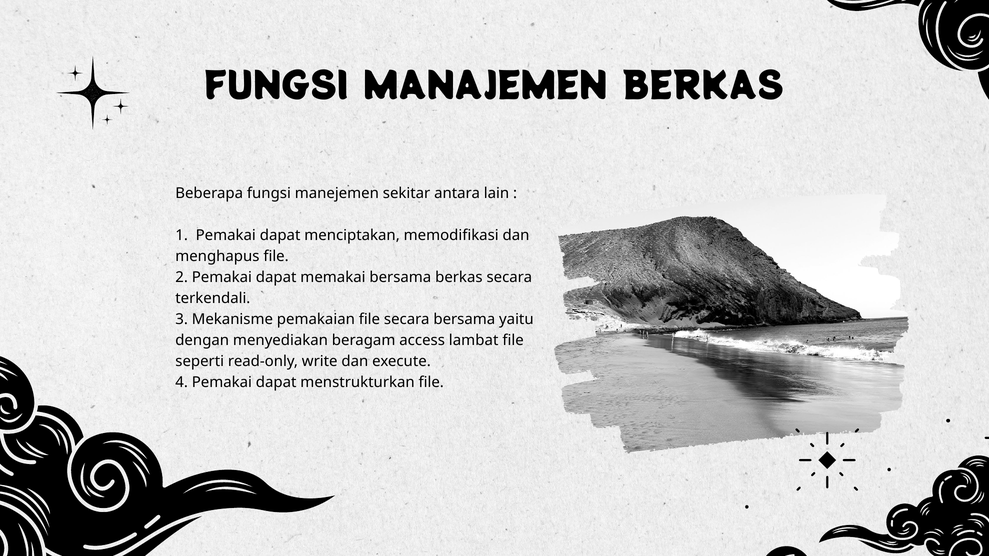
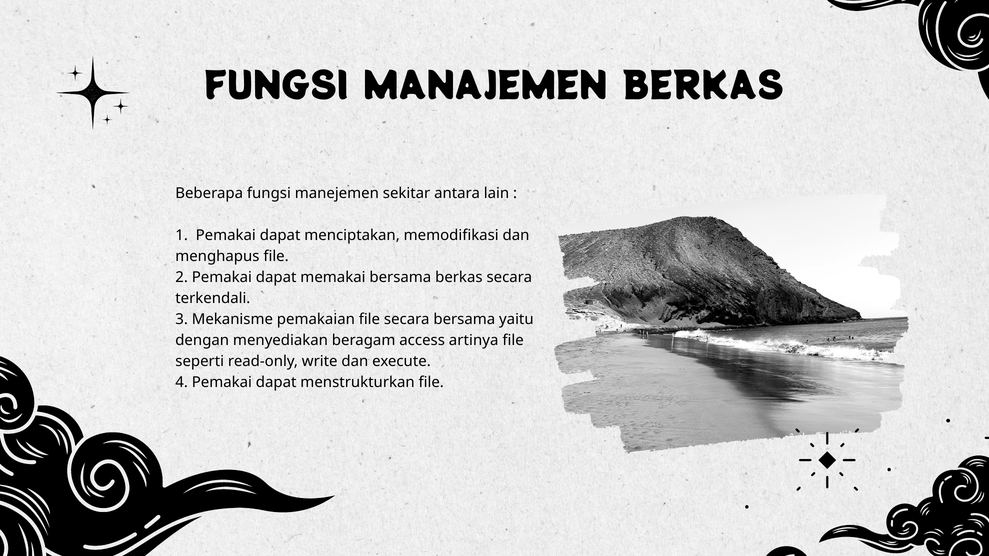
lambat: lambat -> artinya (474, 340)
